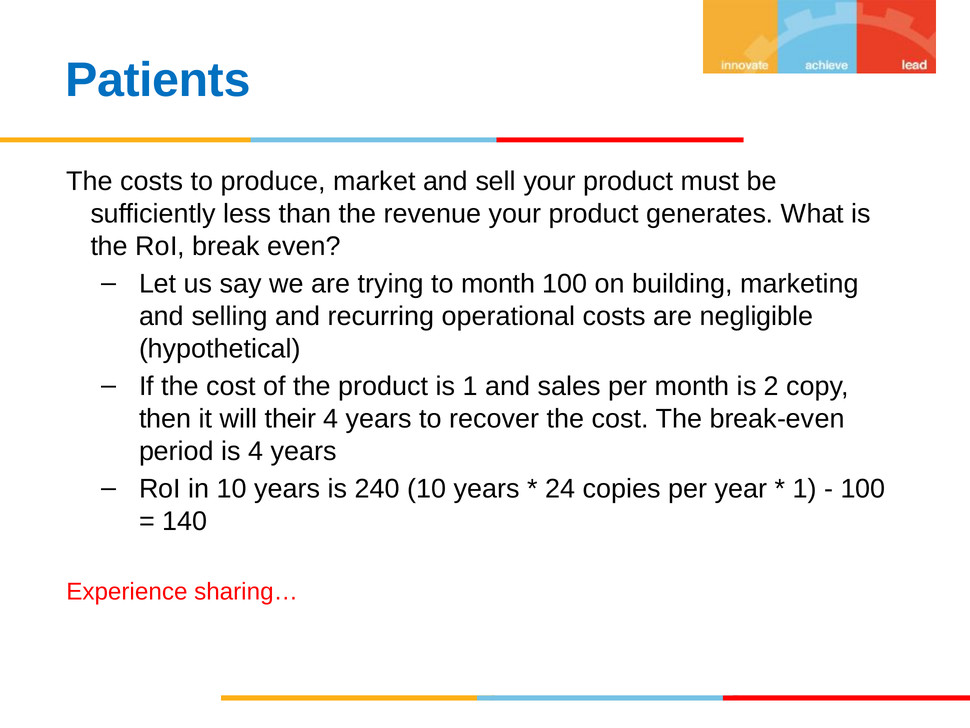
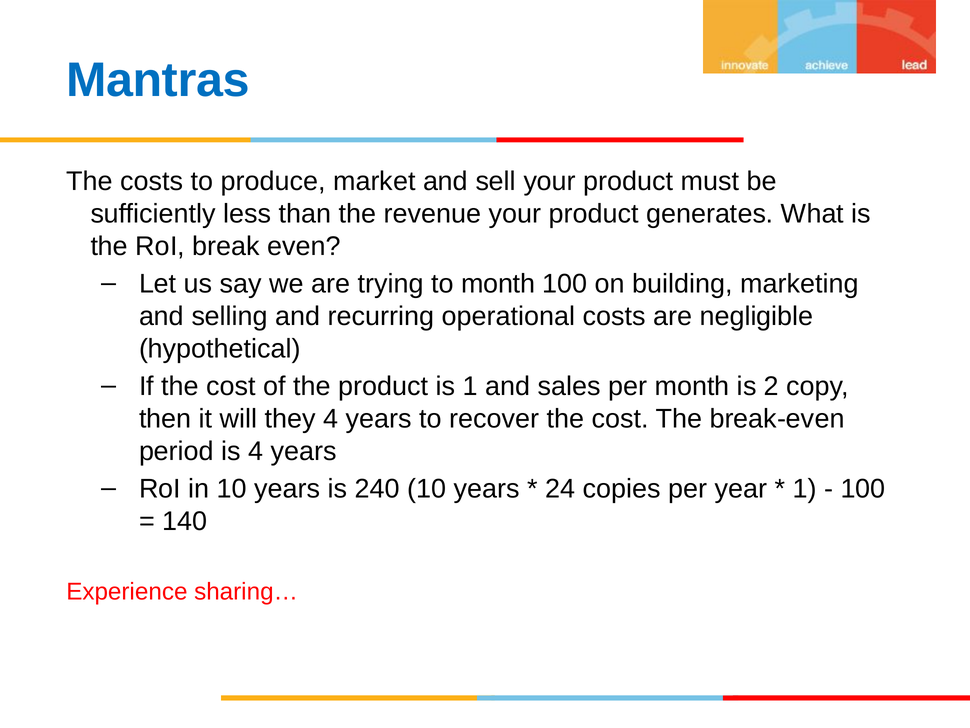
Patients: Patients -> Mantras (158, 80)
their: their -> they (290, 419)
